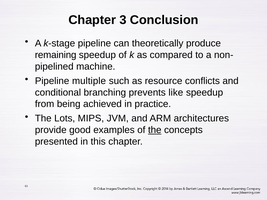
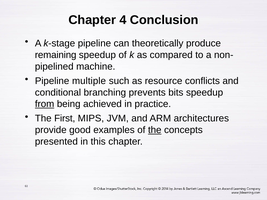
3: 3 -> 4 (123, 20)
like: like -> bits (176, 93)
from underline: none -> present (45, 104)
Lots: Lots -> First (65, 119)
